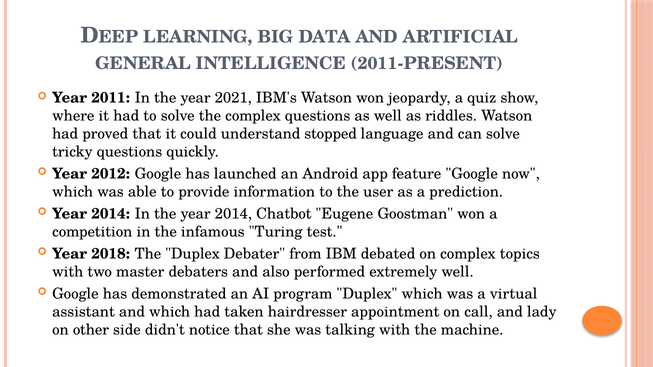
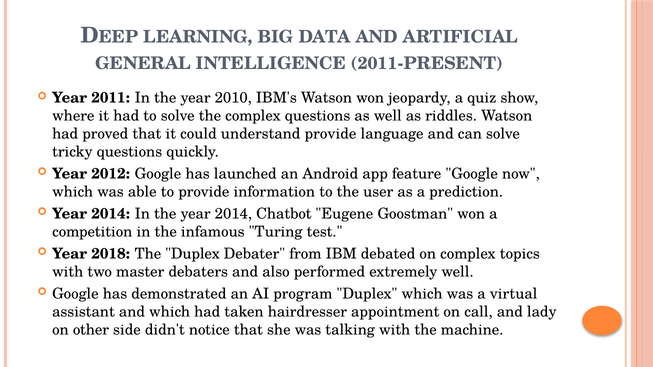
2021: 2021 -> 2010 (233, 98)
understand stopped: stopped -> provide (330, 134)
